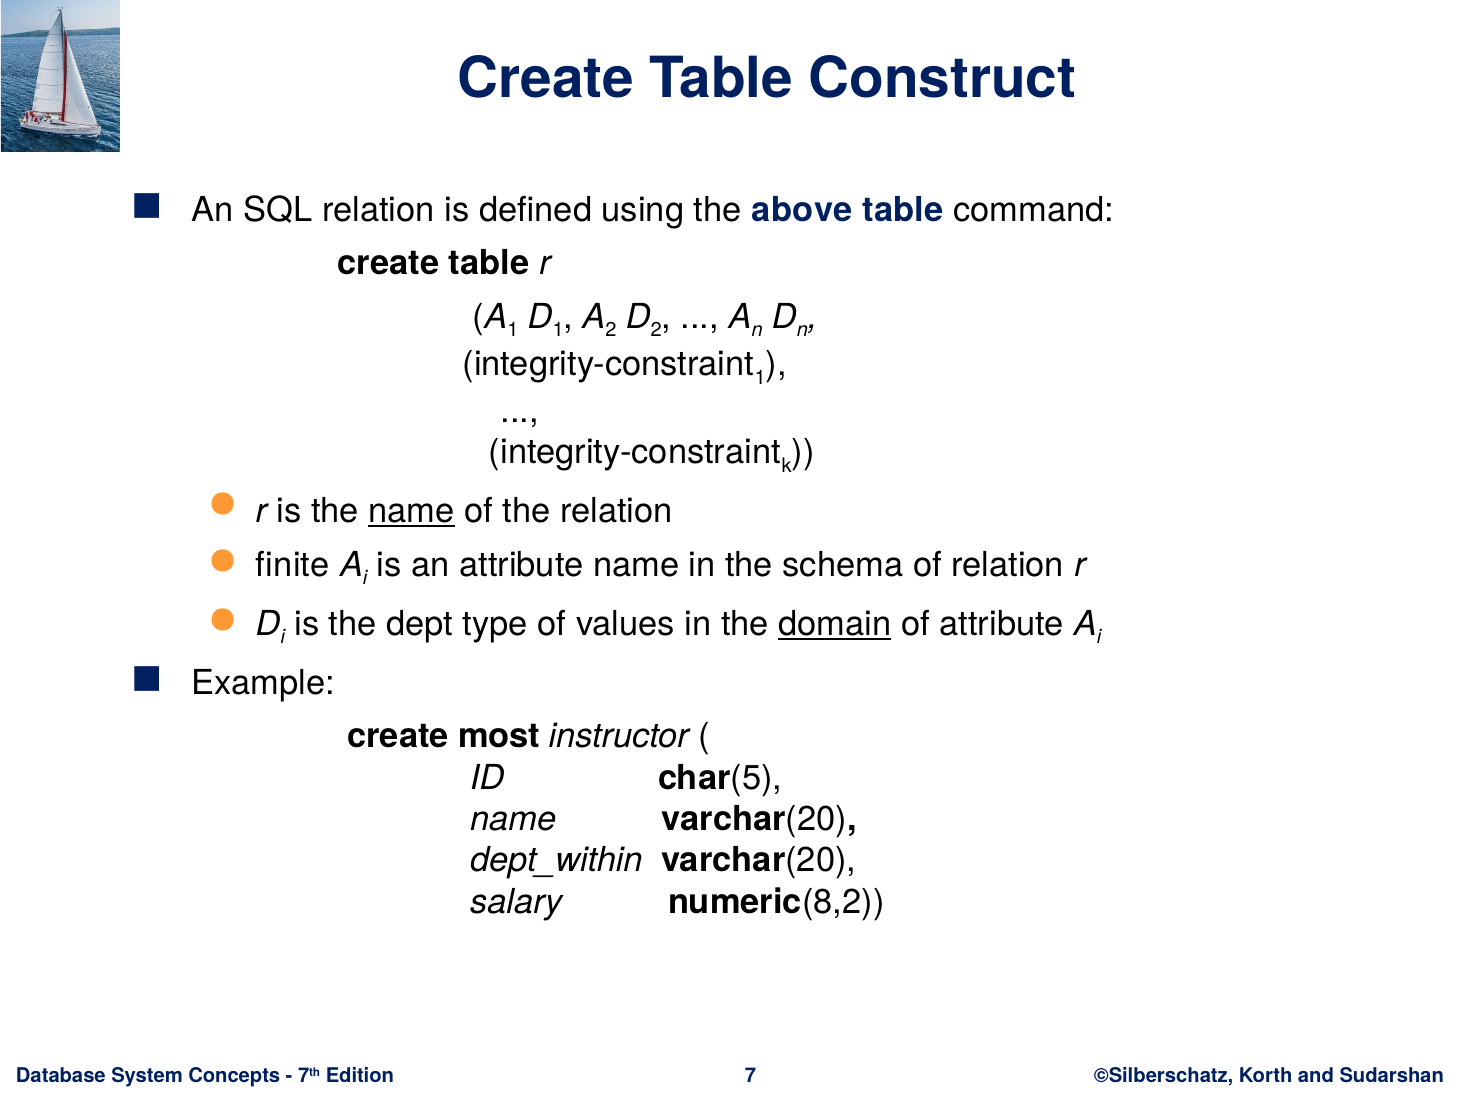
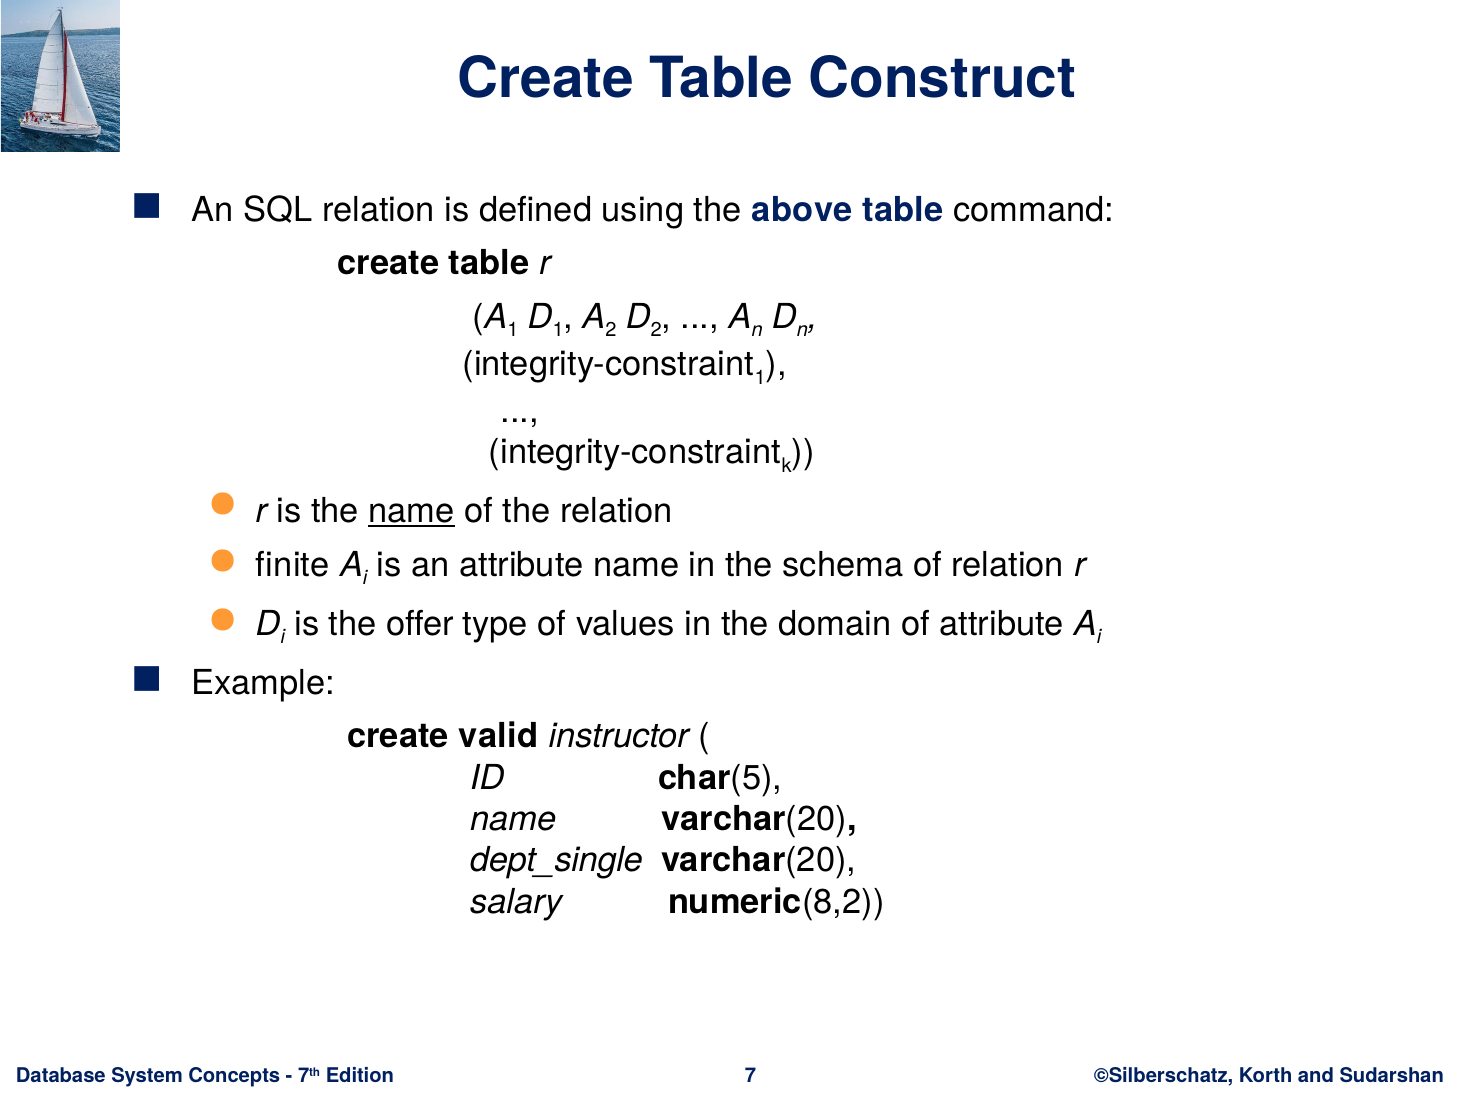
dept: dept -> offer (420, 624)
domain underline: present -> none (835, 624)
most: most -> valid (498, 737)
dept_within: dept_within -> dept_single (556, 861)
